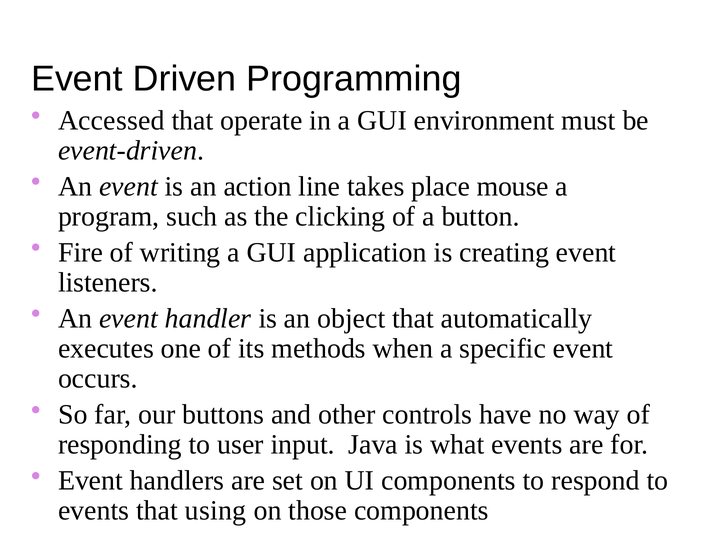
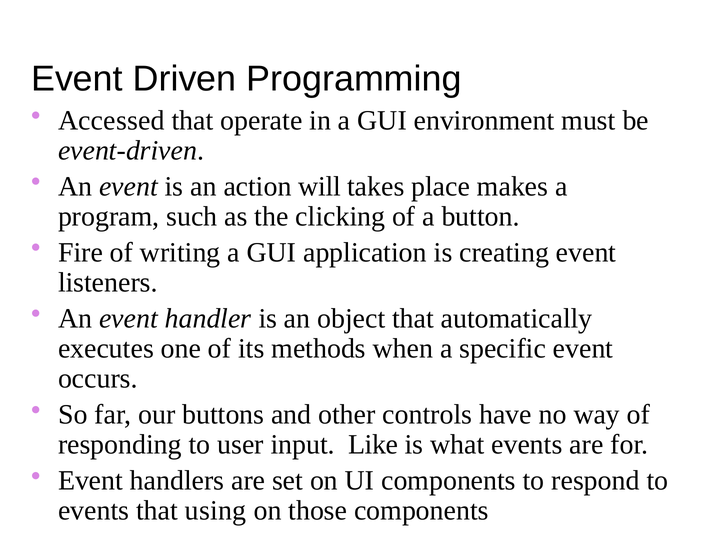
line: line -> will (320, 186)
mouse: mouse -> makes (513, 186)
Java: Java -> Like (373, 444)
